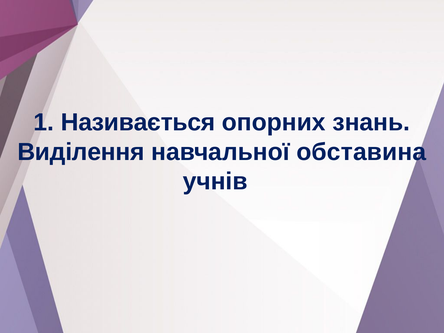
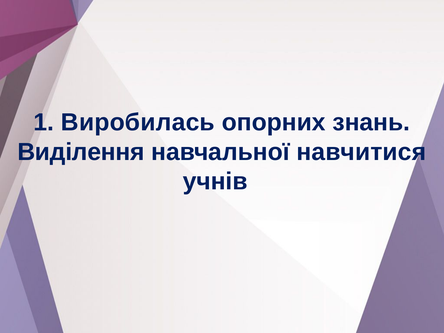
Називається: Називається -> Виробилась (138, 122)
обставина: обставина -> навчитися (361, 152)
